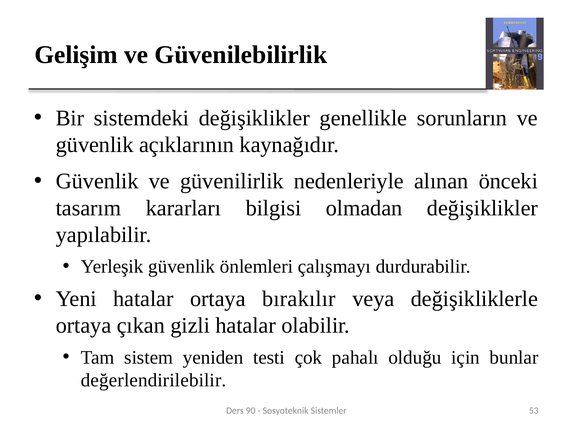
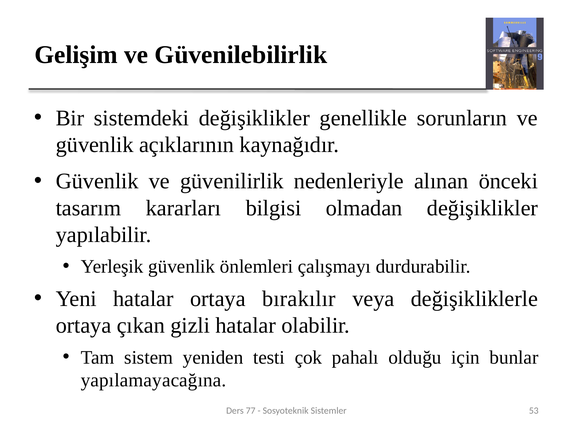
değerlendirilebilir: değerlendirilebilir -> yapılamayacağına (154, 380)
90: 90 -> 77 (251, 410)
